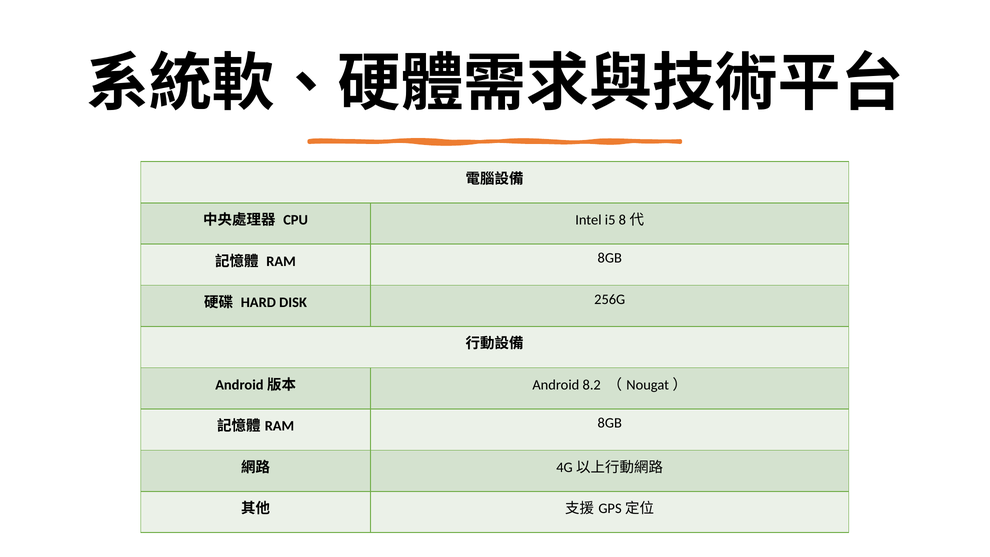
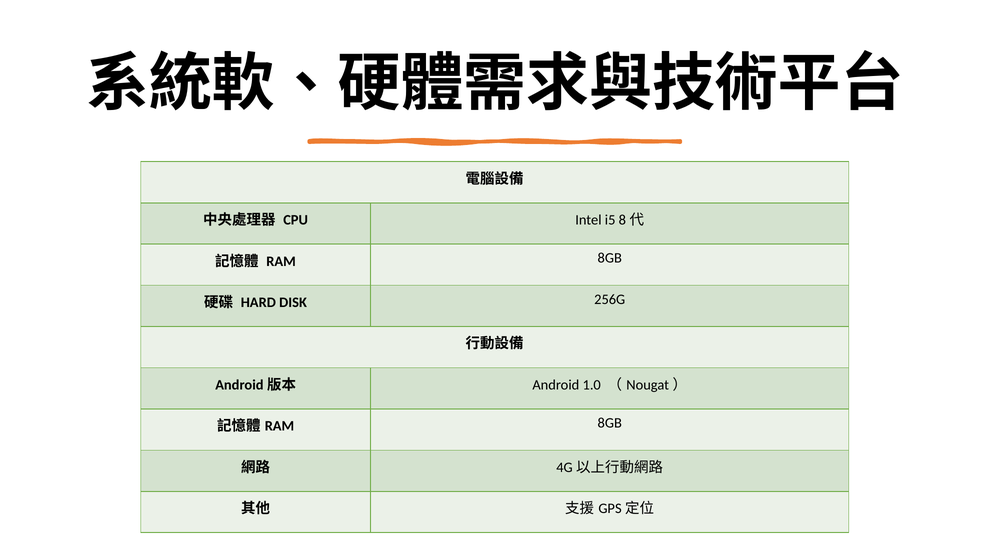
8.2: 8.2 -> 1.0 (592, 385)
